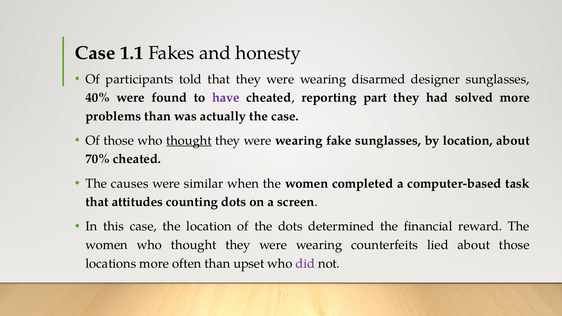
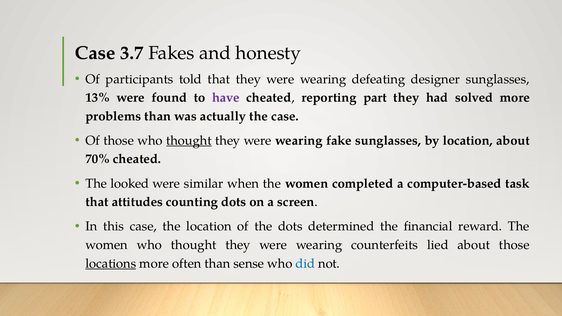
1.1: 1.1 -> 3.7 (132, 53)
disarmed: disarmed -> defeating (379, 79)
40%: 40% -> 13% (98, 98)
causes: causes -> looked (130, 184)
locations underline: none -> present (111, 264)
upset: upset -> sense (249, 264)
did colour: purple -> blue (305, 264)
